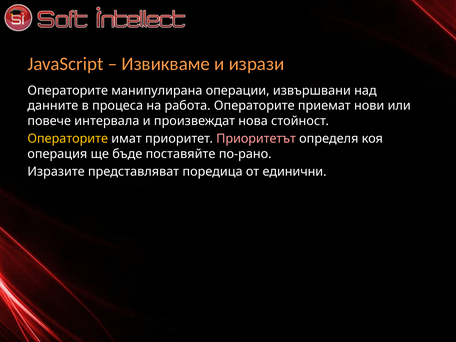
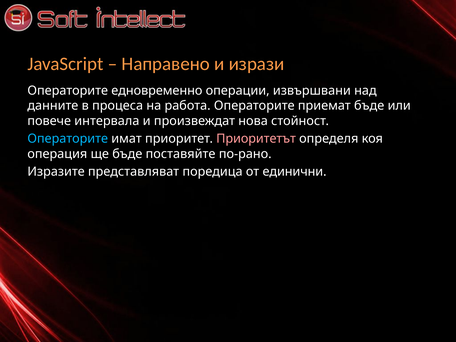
Извикваме: Извикваме -> Направено (166, 64)
манипулирана: манипулирана -> едновременно (157, 91)
приемат нови: нови -> бъде (369, 106)
Операторите colour: yellow -> light blue (68, 139)
